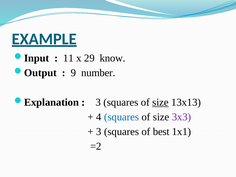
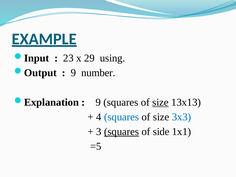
11: 11 -> 23 (68, 58)
know: know -> using (113, 58)
3: 3 -> 9 (98, 102)
3x3 colour: purple -> blue (181, 117)
squares underline: none -> present (121, 132)
best: best -> side (161, 132)
=2: =2 -> =5 (96, 146)
